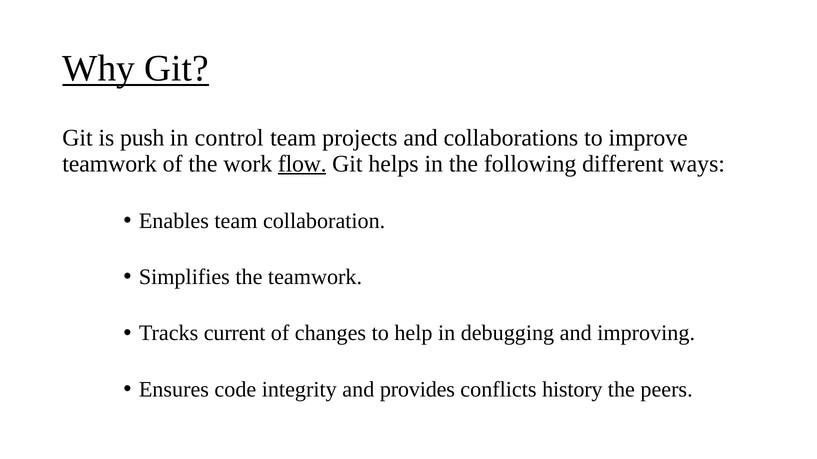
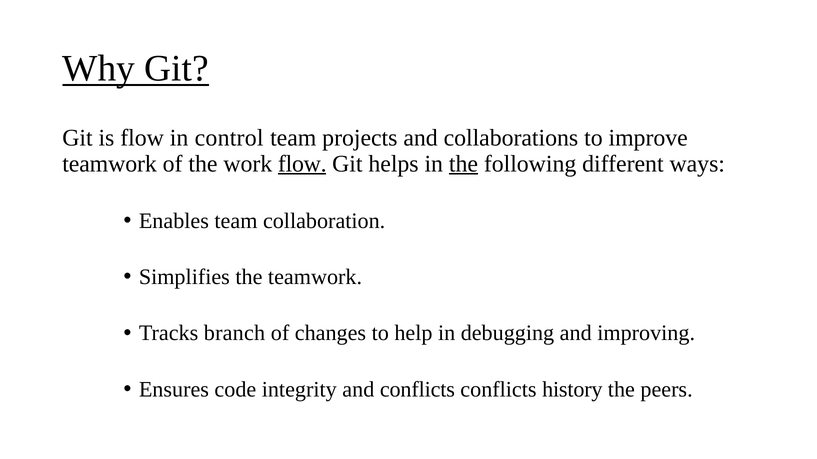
is push: push -> flow (142, 138)
the underline: none -> present (463, 164)
current: current -> branch (234, 334)
and provides: provides -> conflicts (417, 390)
